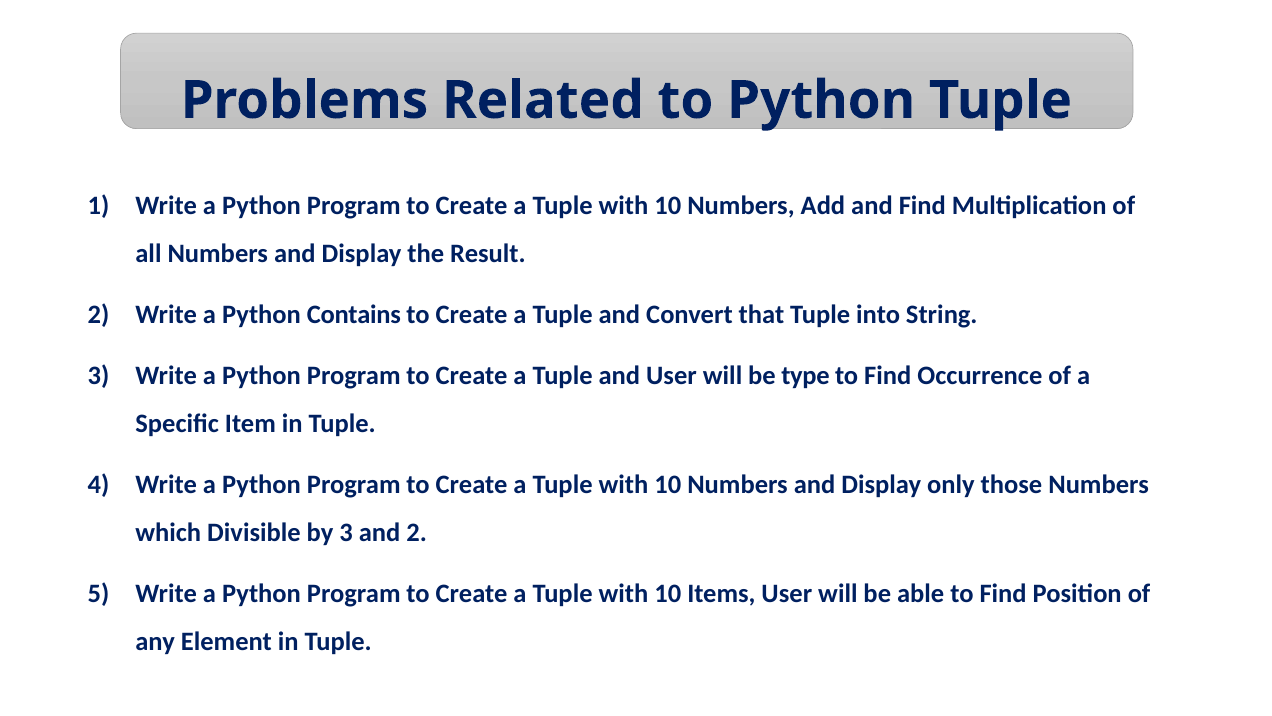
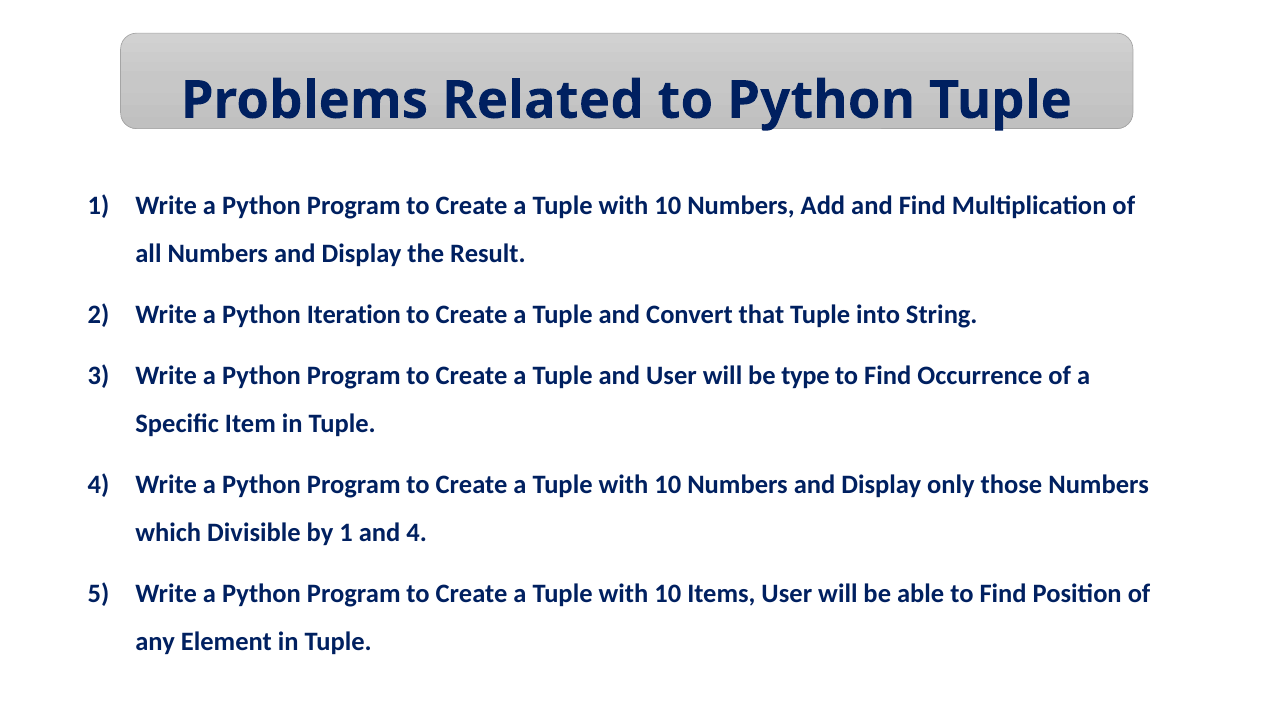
Contains: Contains -> Iteration (354, 315)
by 3: 3 -> 1 (346, 532)
and 2: 2 -> 4 (417, 532)
